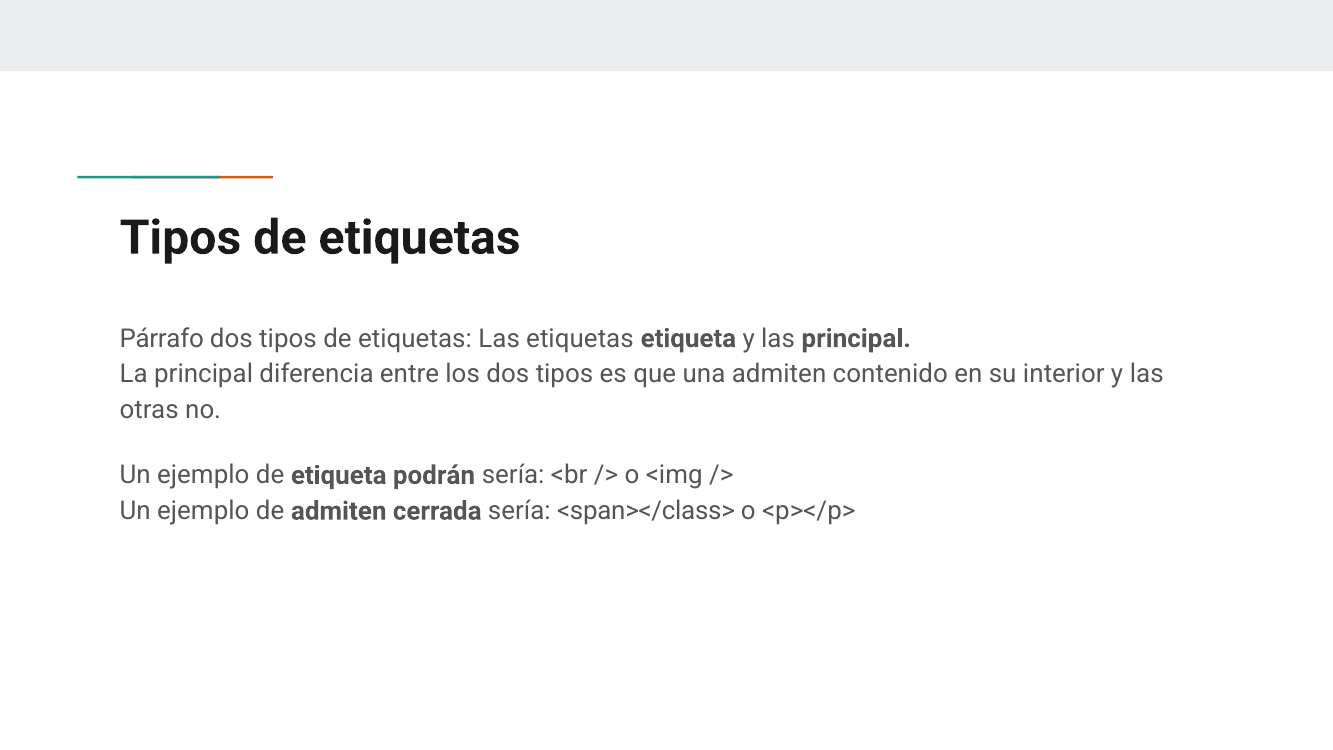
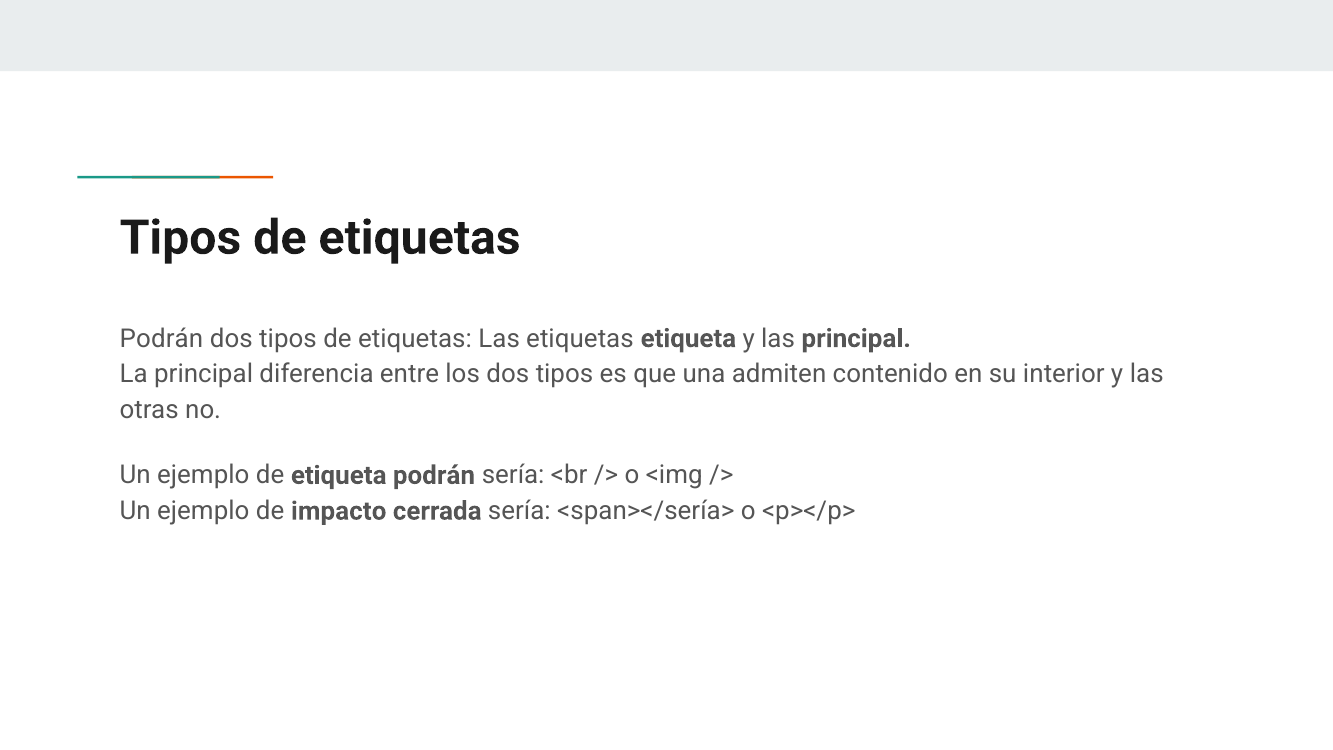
Párrafo: Párrafo -> Podrán (161, 338)
de admiten: admiten -> impacto (339, 511)
<span></class>: <span></class> -> <span></sería> (646, 511)
